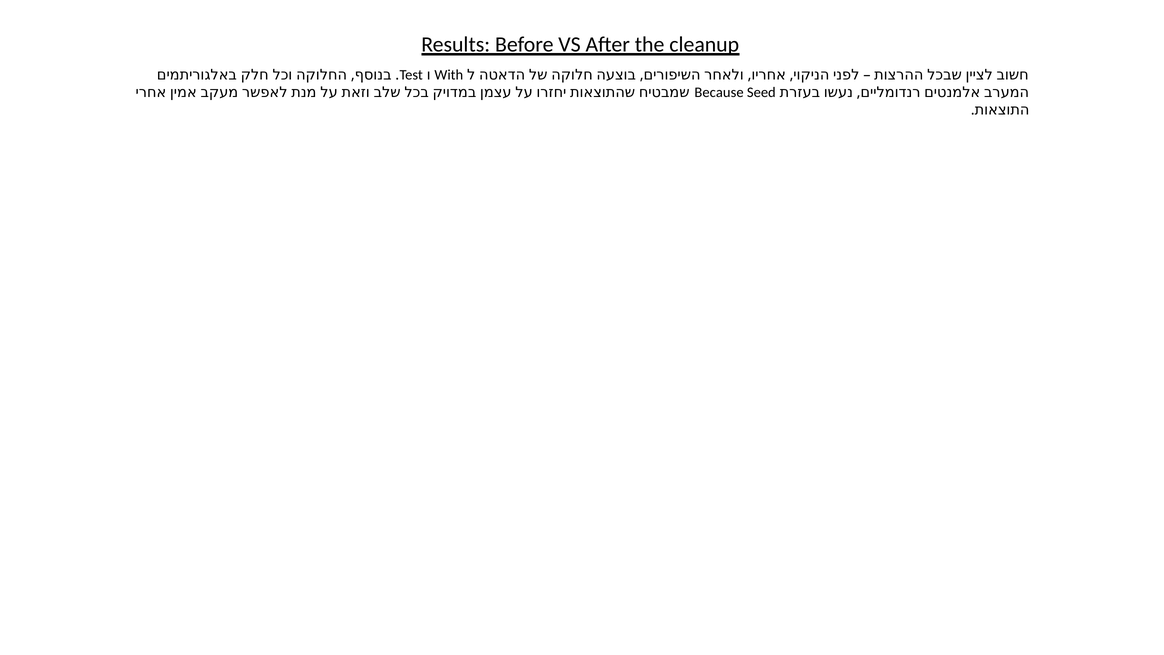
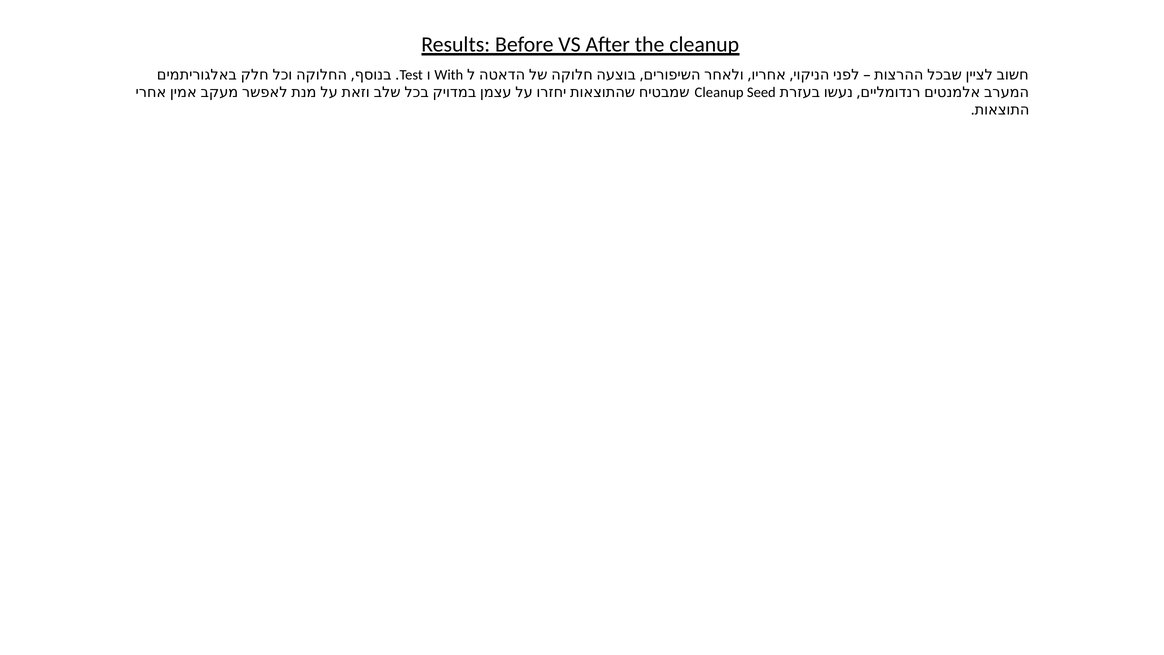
Because: Because -> Cleanup (719, 93)
